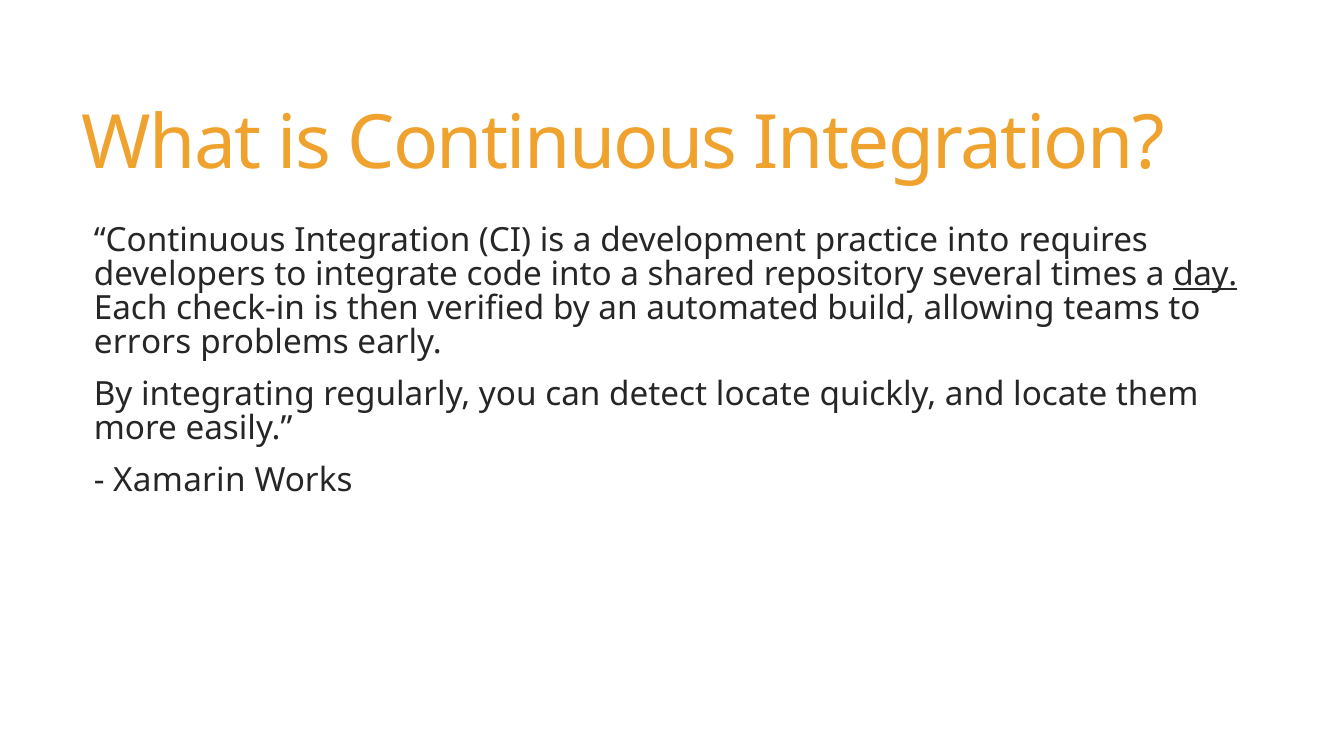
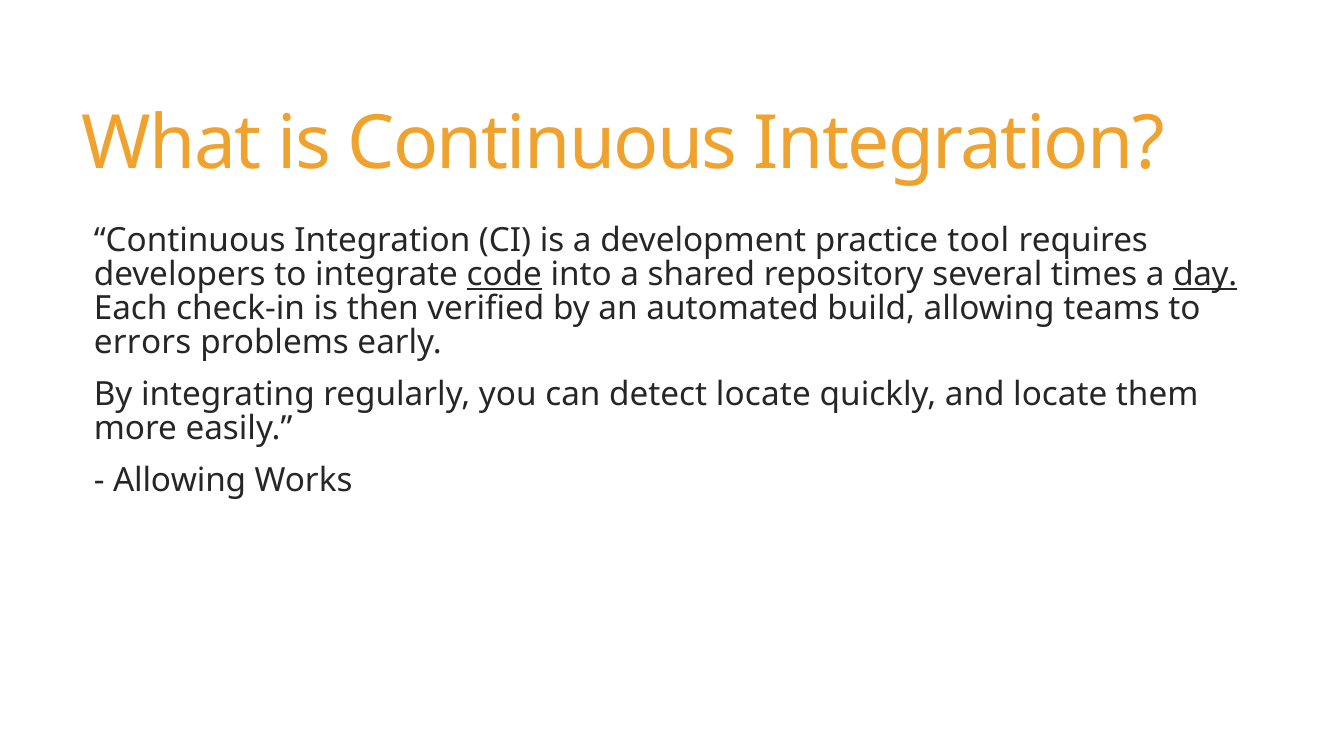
practice into: into -> tool (978, 241)
code underline: none -> present (504, 275)
Xamarin: Xamarin -> Allowing (180, 481)
